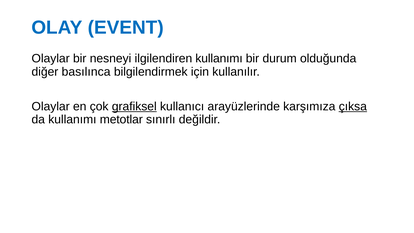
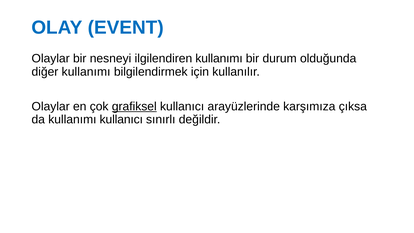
diğer basılınca: basılınca -> kullanımı (86, 72)
çıksa underline: present -> none (353, 106)
kullanımı metotlar: metotlar -> kullanıcı (121, 119)
